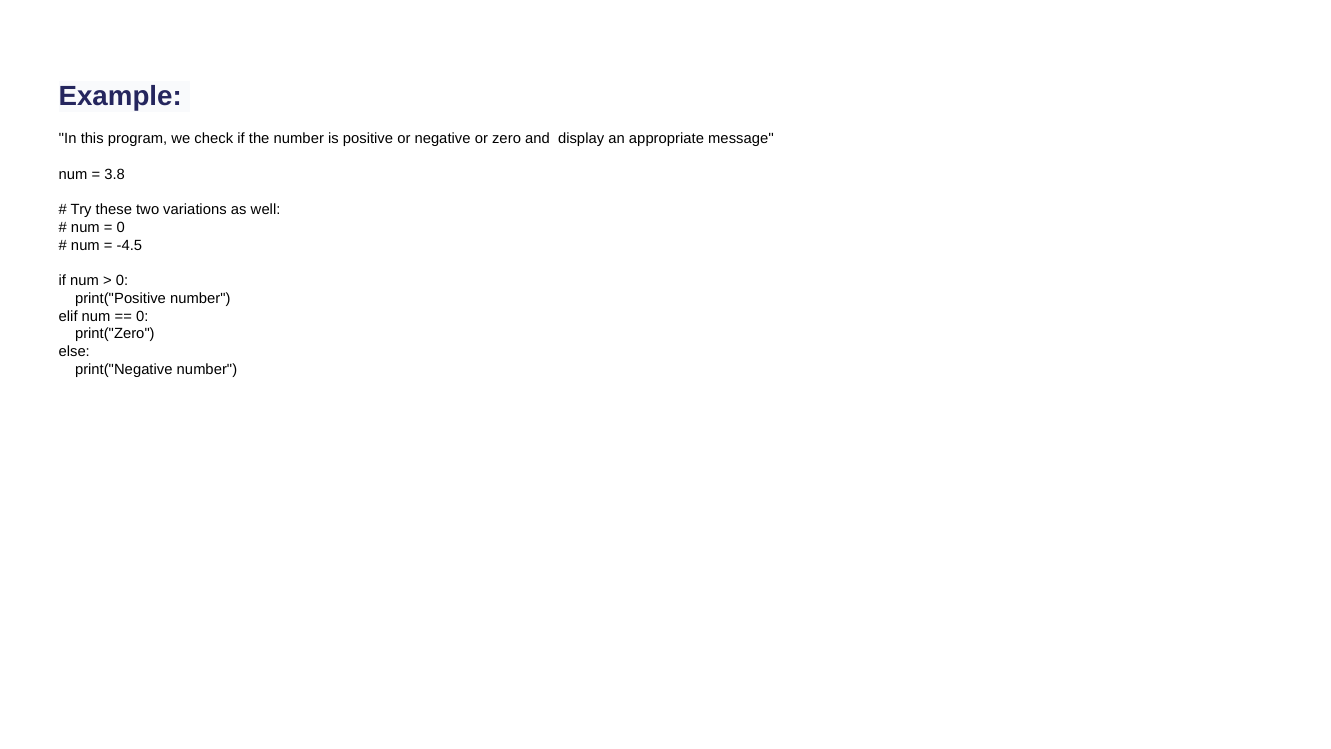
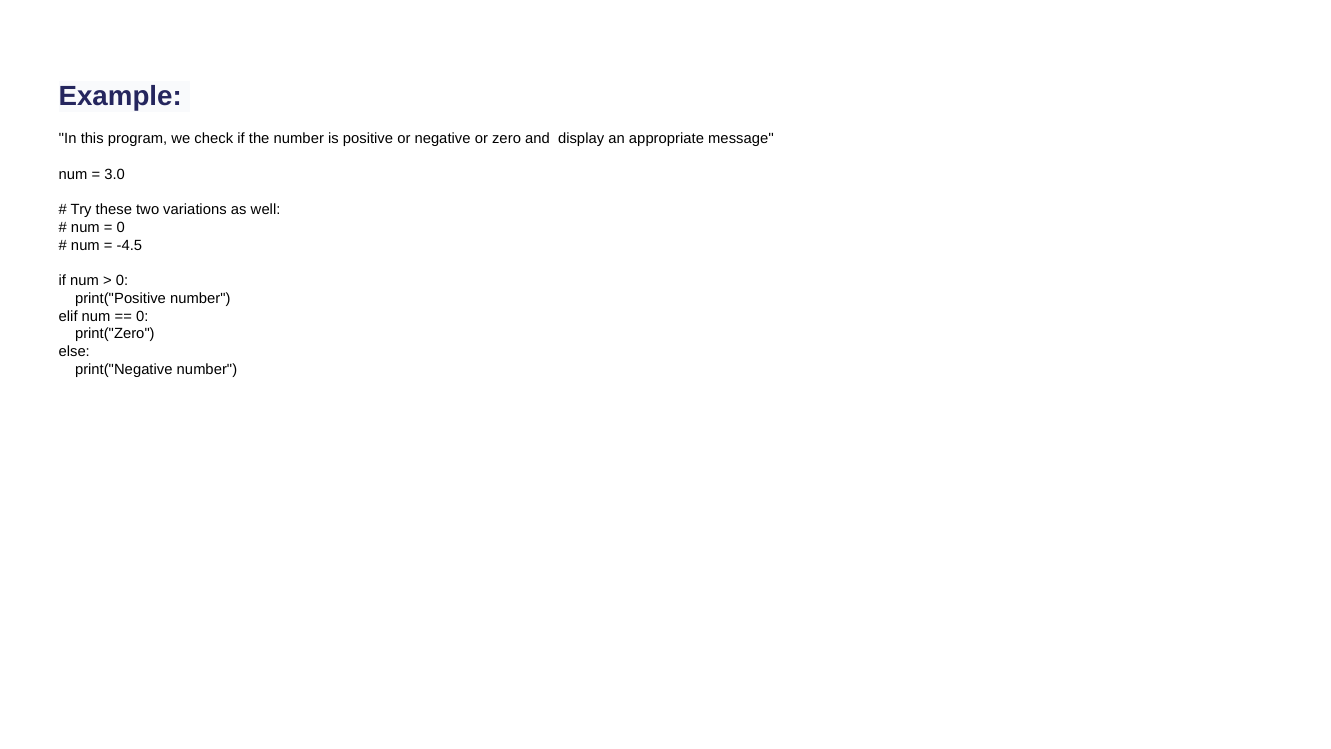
3.8: 3.8 -> 3.0 (115, 174)
